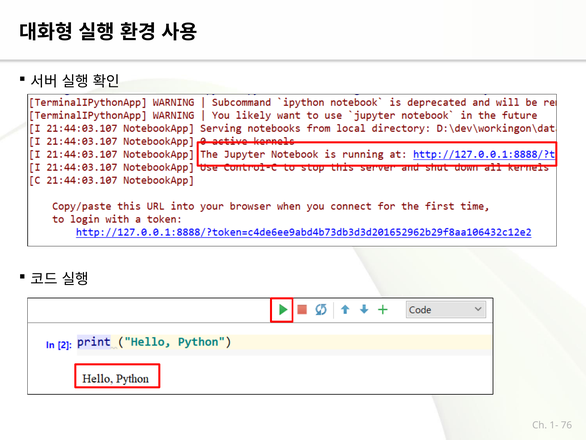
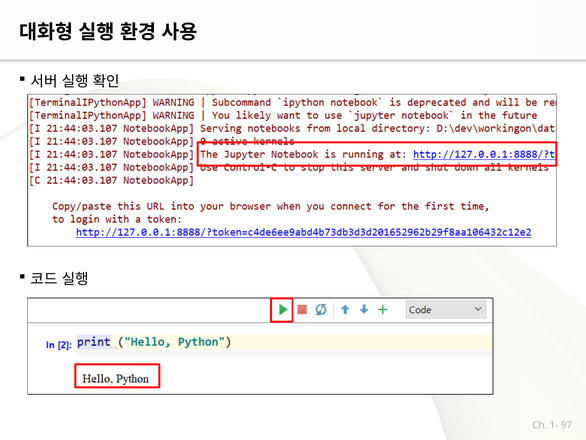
76: 76 -> 97 (566, 425)
